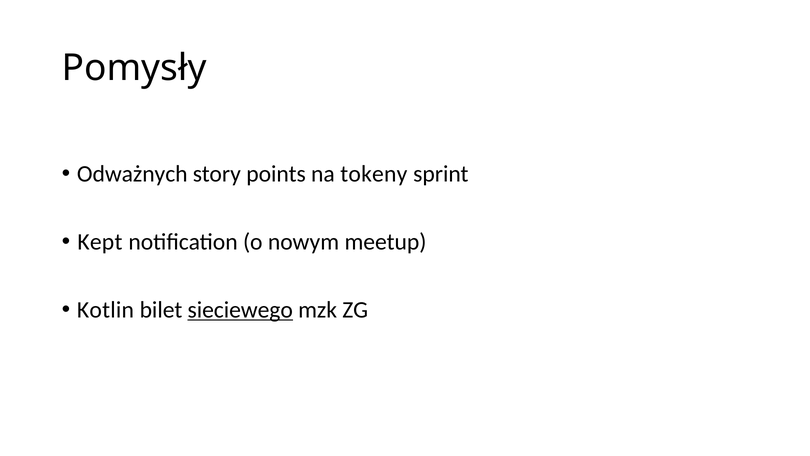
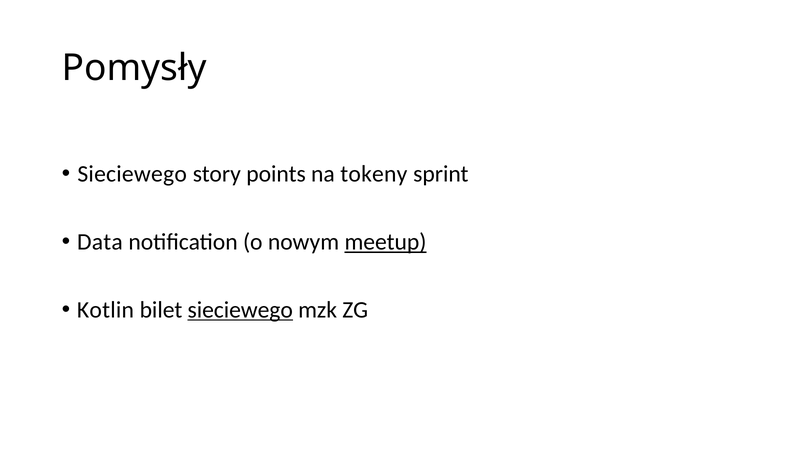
Odważnych: Odważnych -> Sieciewego (132, 174)
Kept: Kept -> Data (100, 242)
meetup underline: none -> present (385, 242)
